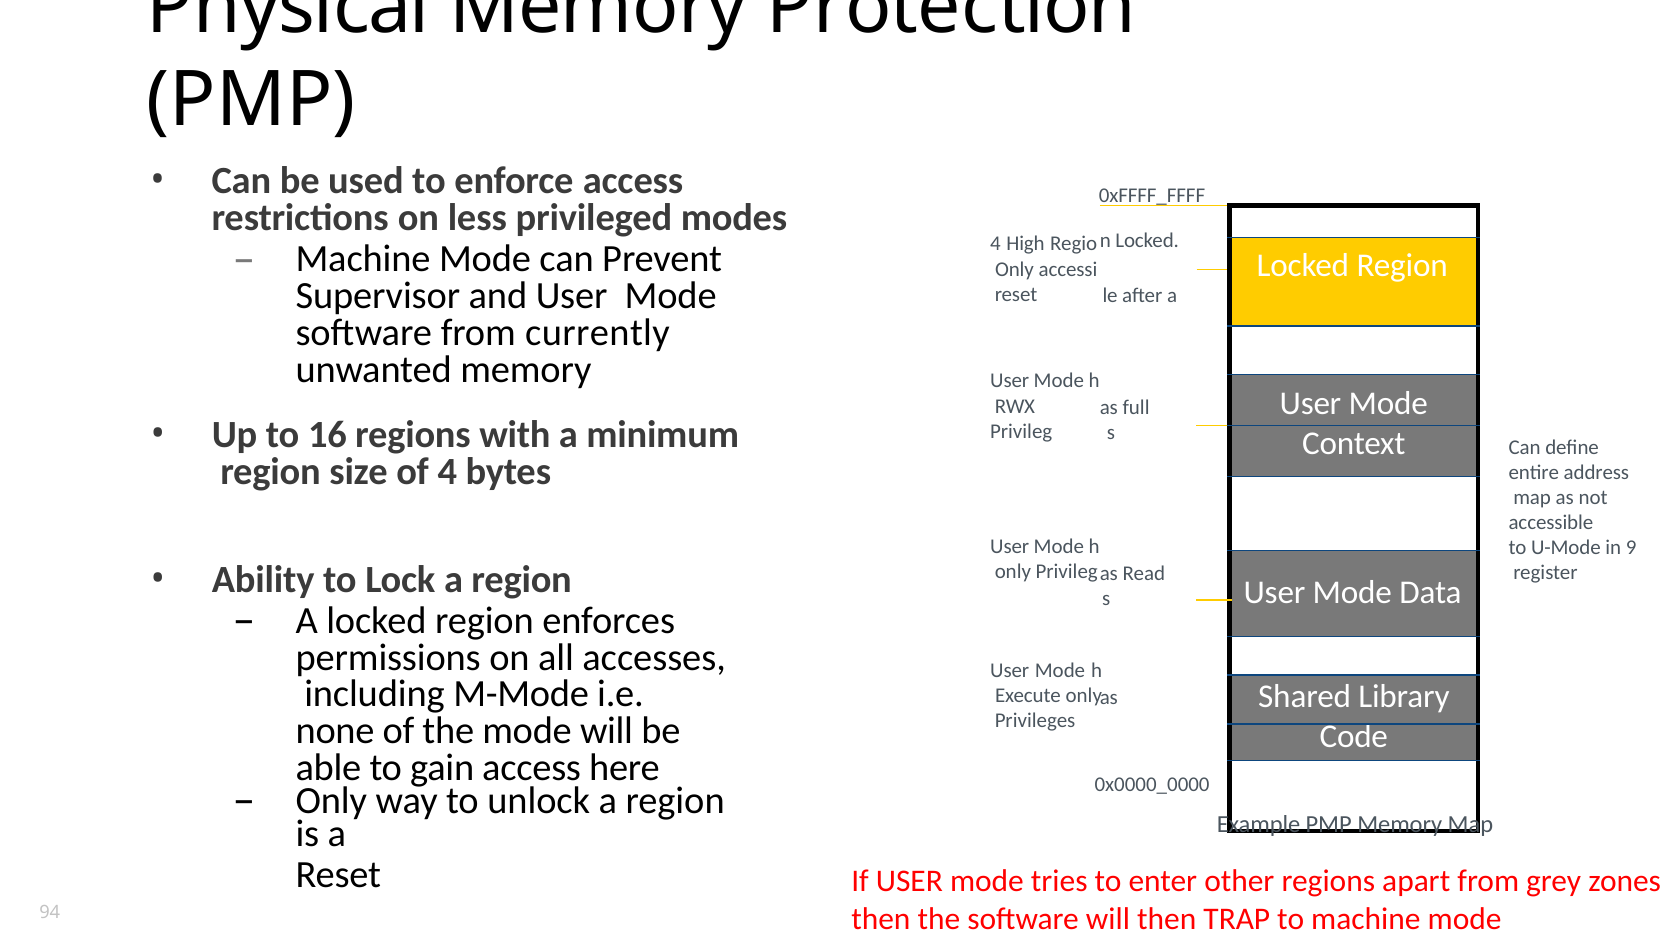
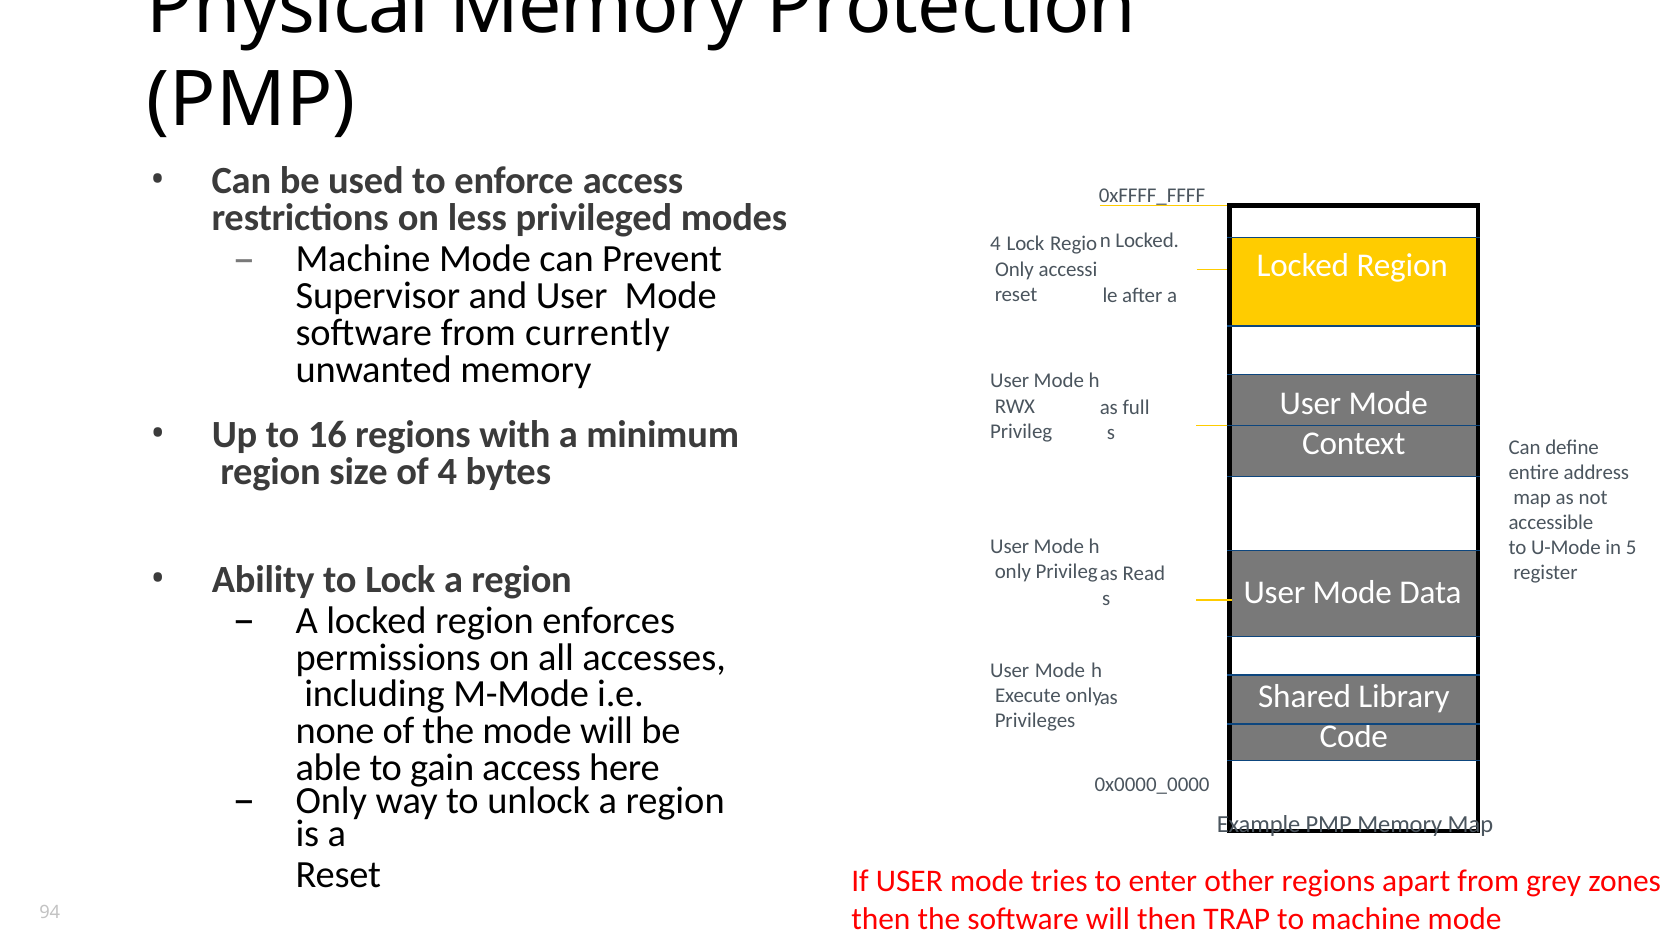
4 High: High -> Lock (1026, 244)
9: 9 -> 5 (1631, 548)
